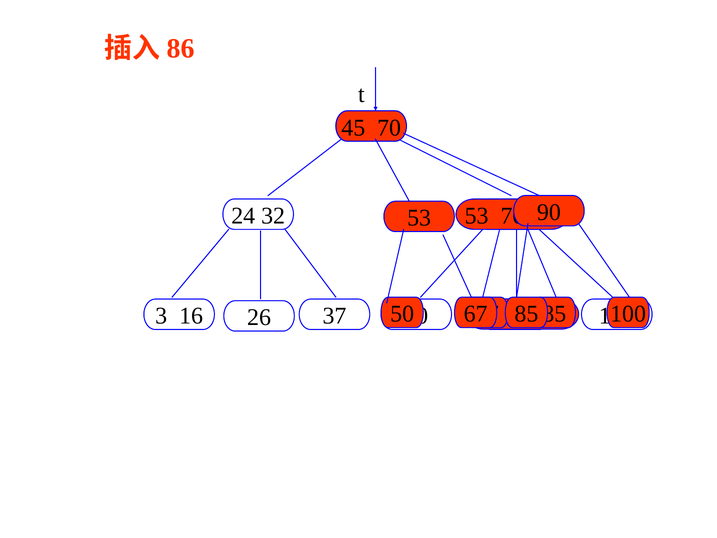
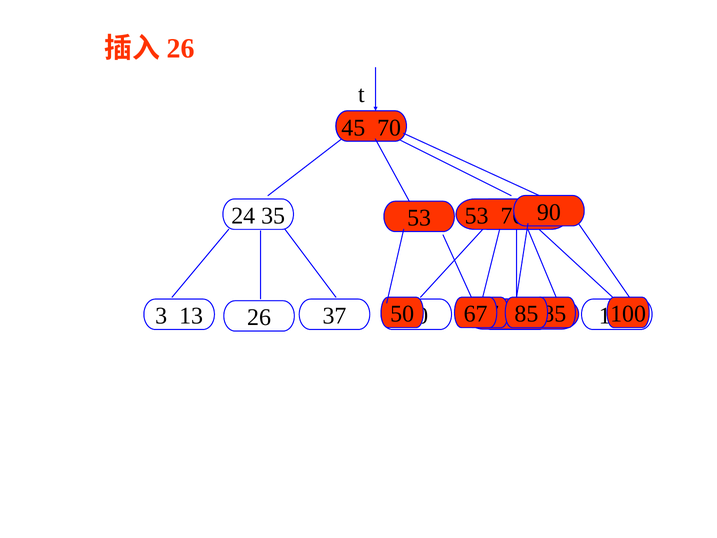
86: 86 -> 26 (181, 48)
32: 32 -> 35 (273, 216)
16: 16 -> 13 (191, 316)
